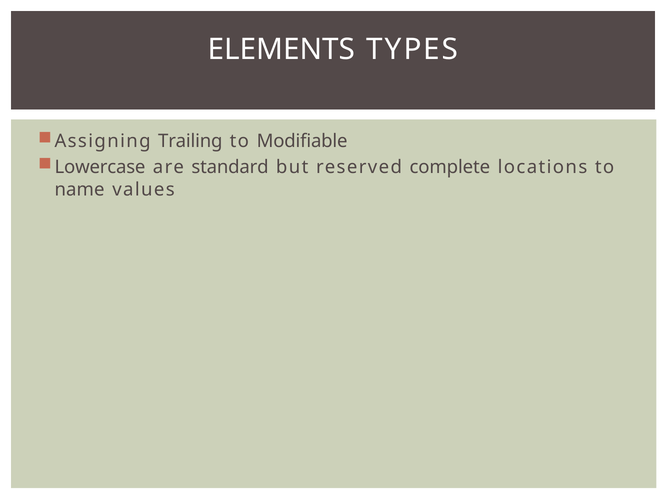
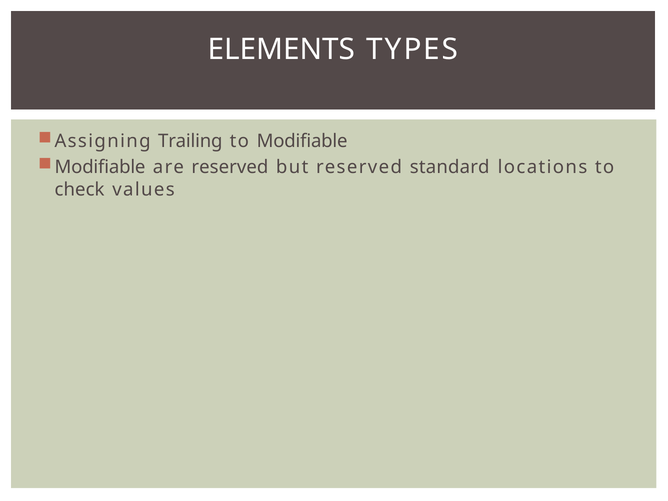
Lowercase: Lowercase -> Modifiable (100, 167)
are standard: standard -> reserved (230, 167)
complete: complete -> standard (450, 167)
name: name -> check (80, 190)
